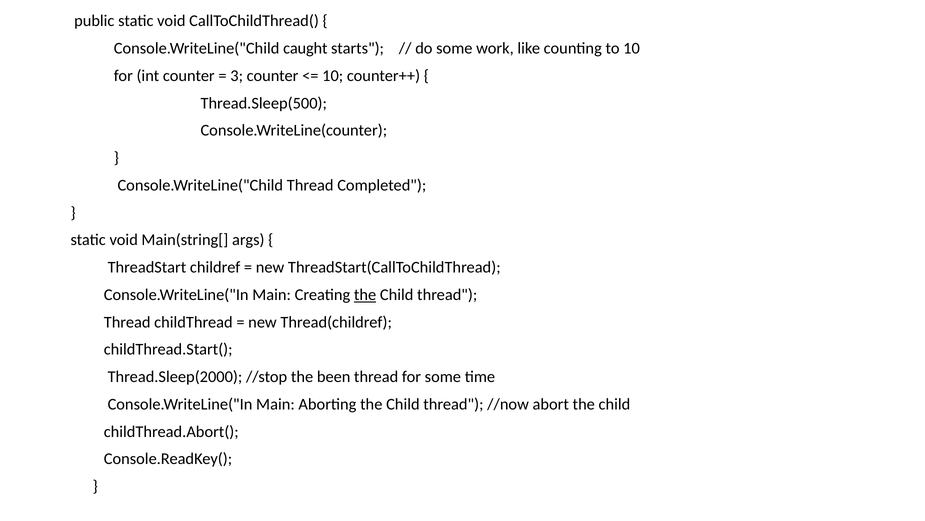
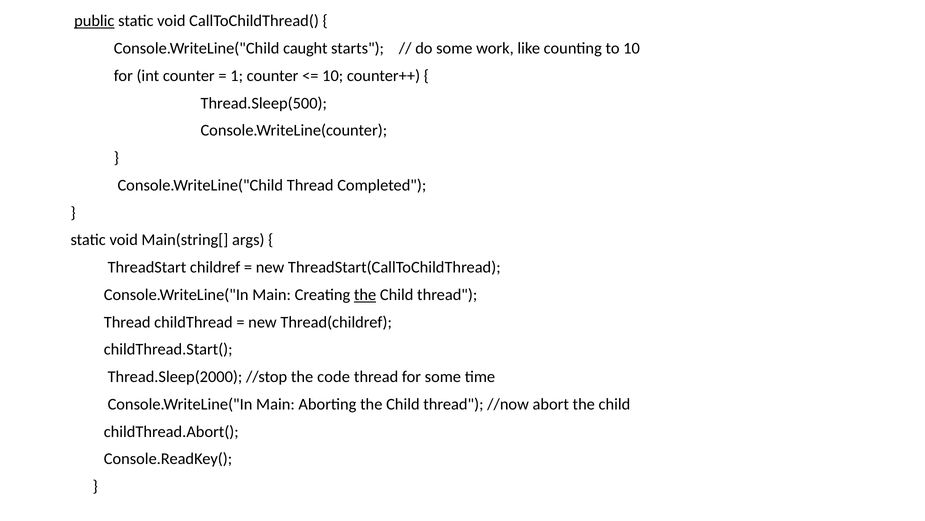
public underline: none -> present (94, 21)
3: 3 -> 1 (237, 76)
been: been -> code (334, 376)
